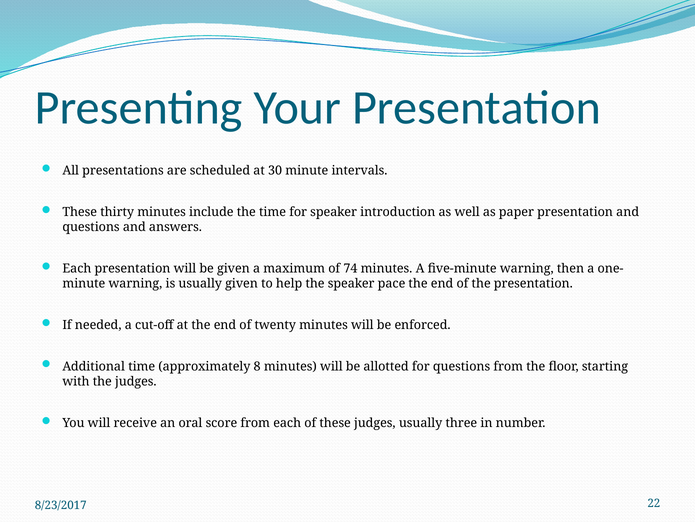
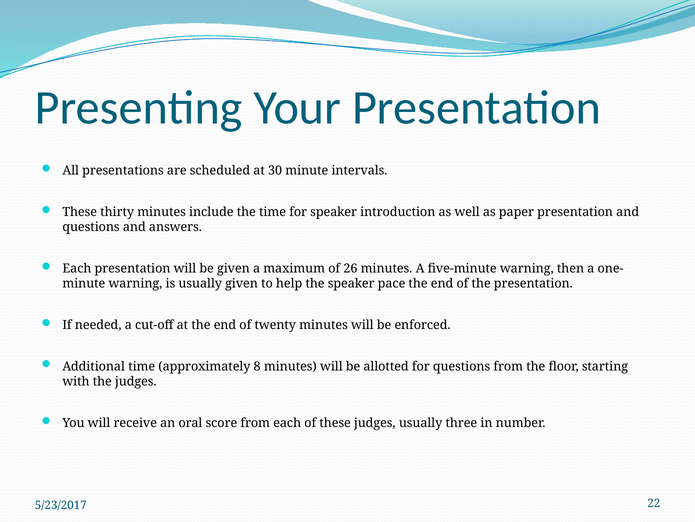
74: 74 -> 26 (350, 268)
8/23/2017: 8/23/2017 -> 5/23/2017 (61, 505)
